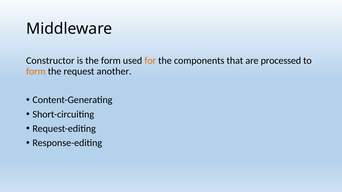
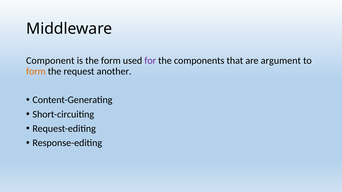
Constructor: Constructor -> Component (50, 61)
for colour: orange -> purple (150, 61)
processed: processed -> argument (281, 61)
